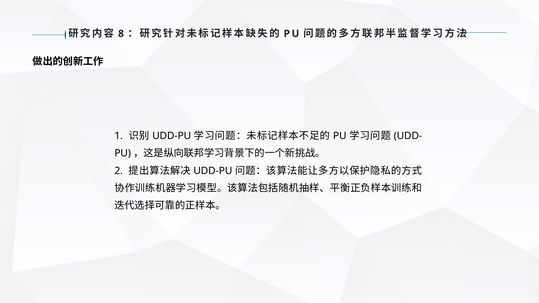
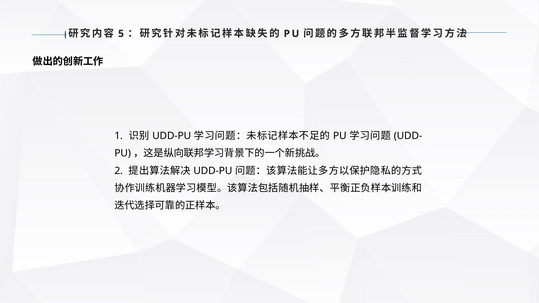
8: 8 -> 5 (121, 34)
